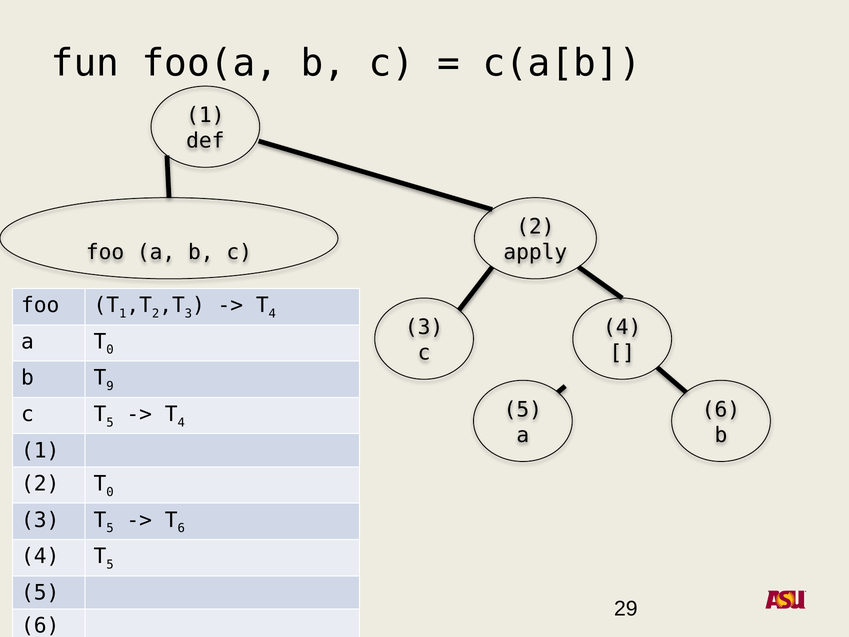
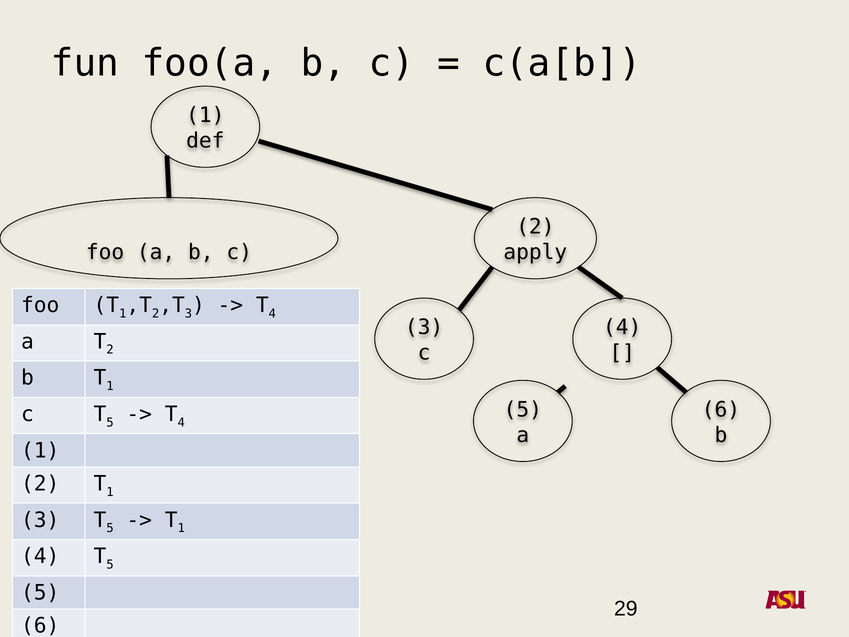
0: 0 -> 2 (110, 350)
9: 9 -> 1 (110, 386)
0: 0 -> 1 (110, 492)
6: 6 -> 1 (181, 528)
